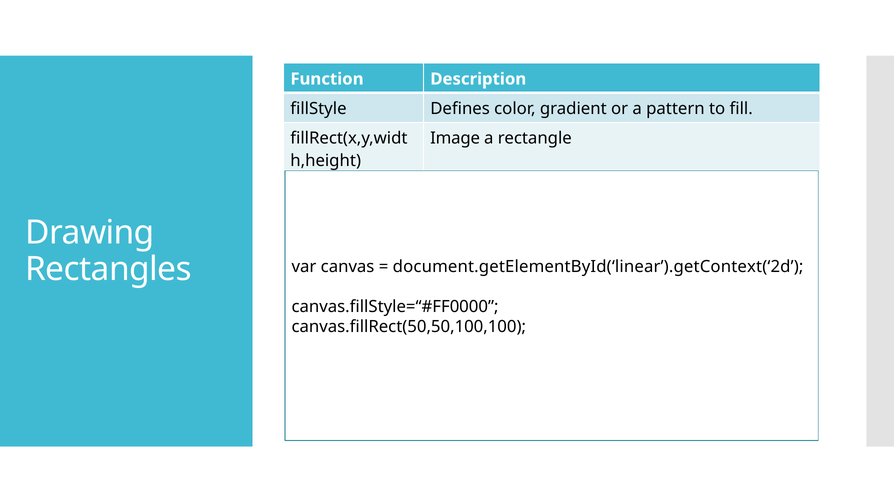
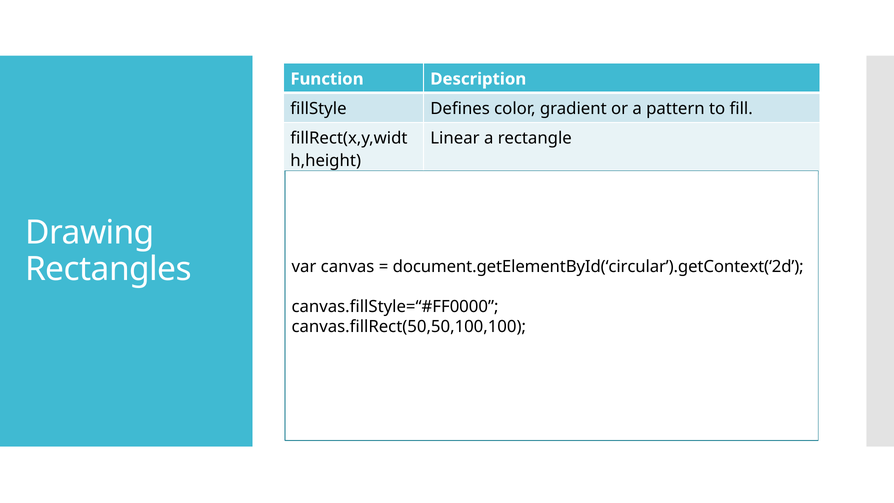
Image: Image -> Linear (455, 138)
document.getElementById(‘linear’).getContext(‘2d: document.getElementById(‘linear’).getContext(‘2d -> document.getElementById(‘circular’).getContext(‘2d (598, 266)
